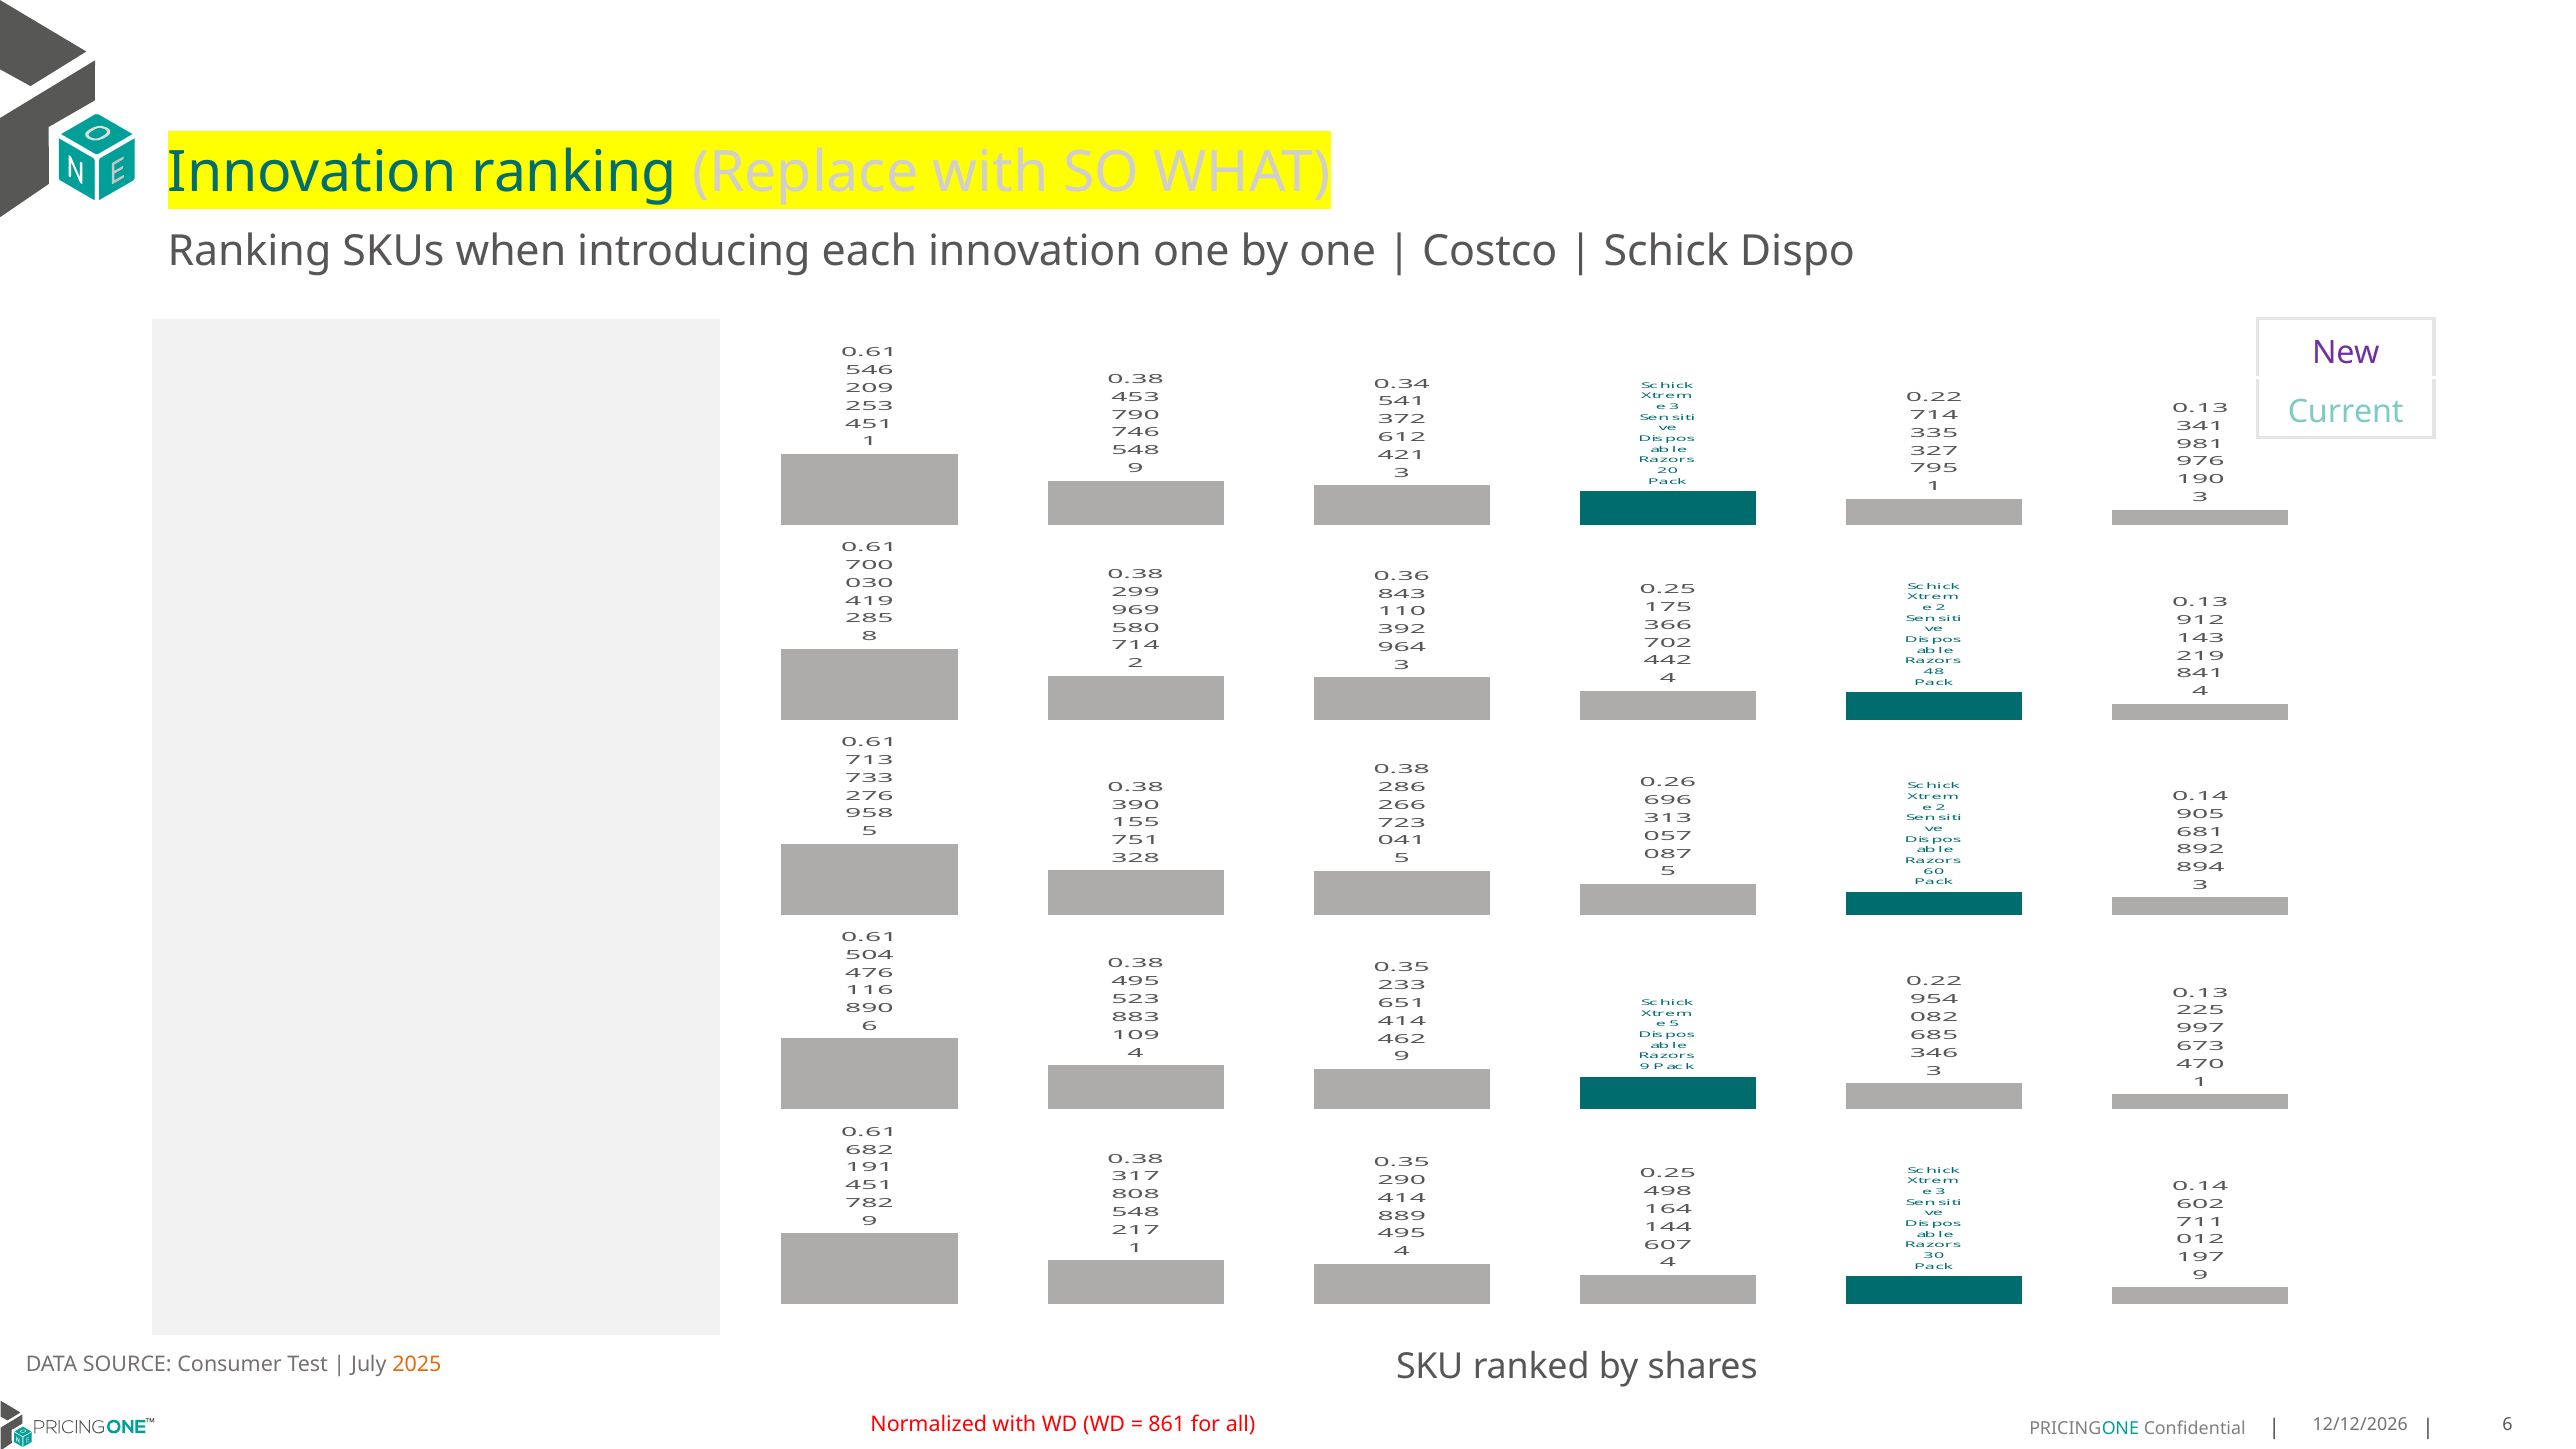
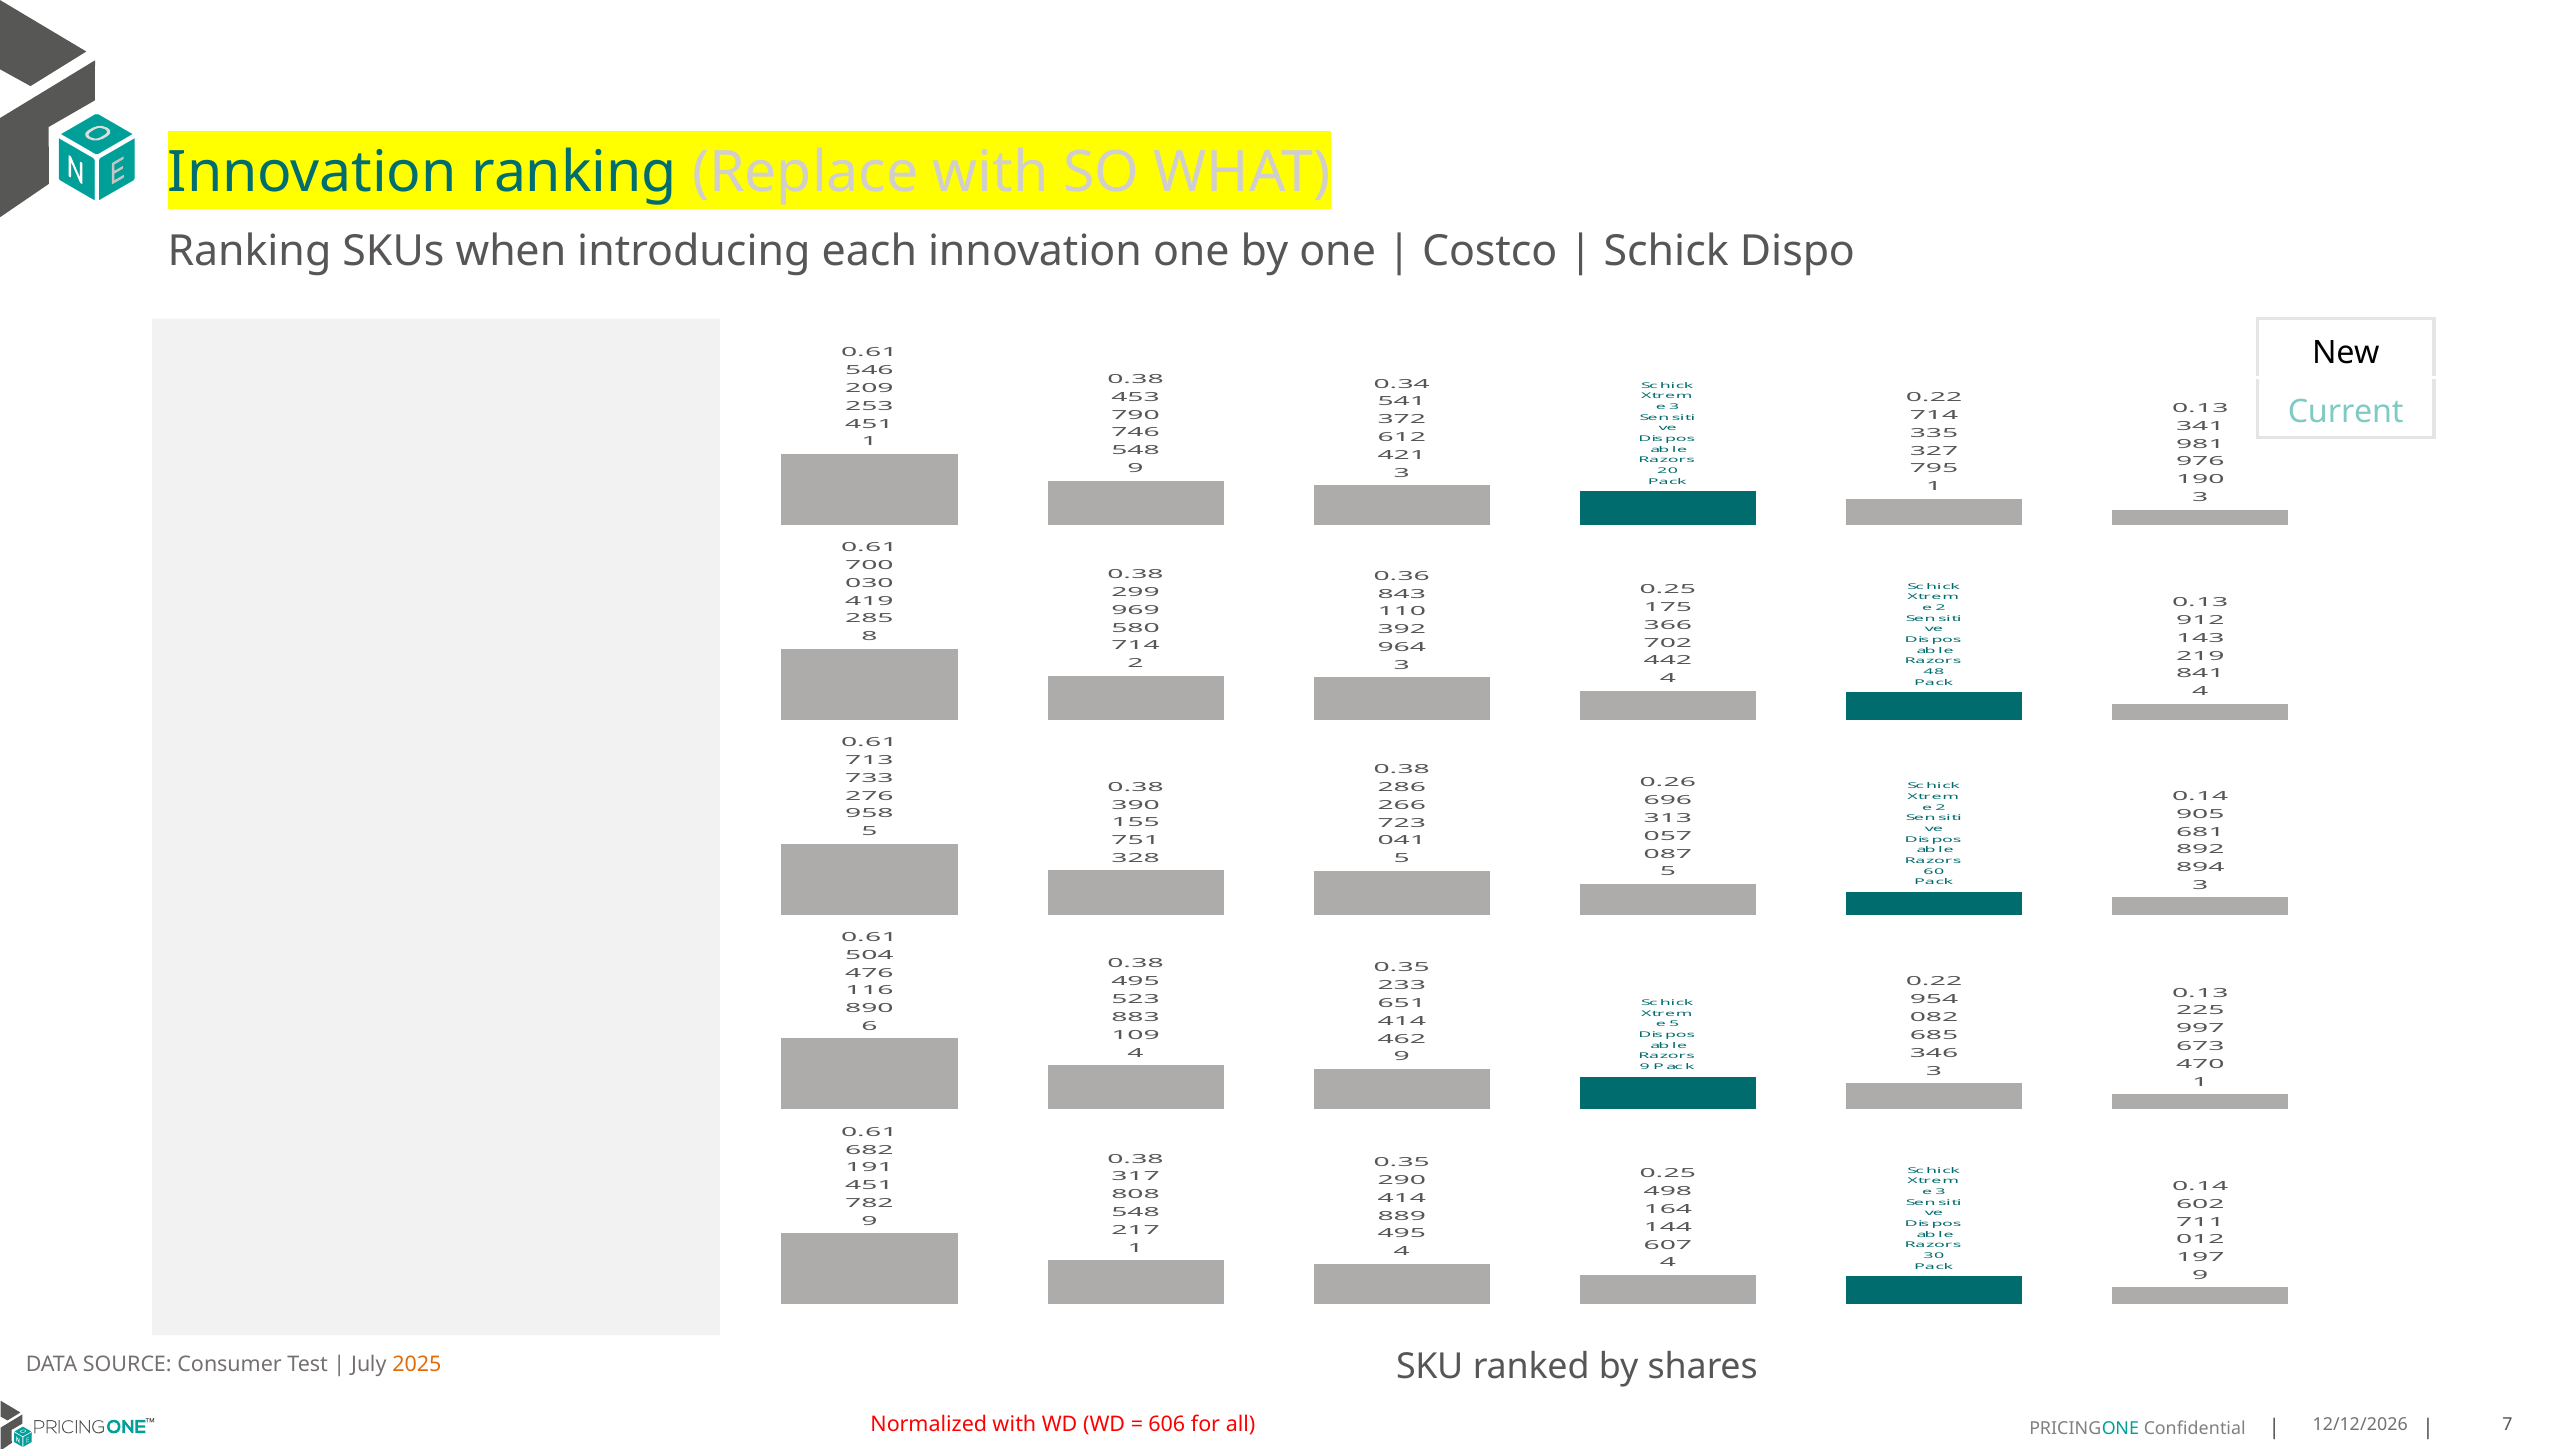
New colour: purple -> black (2346, 353)
861: 861 -> 606 (1167, 1424)
6: 6 -> 7 (2507, 1425)
